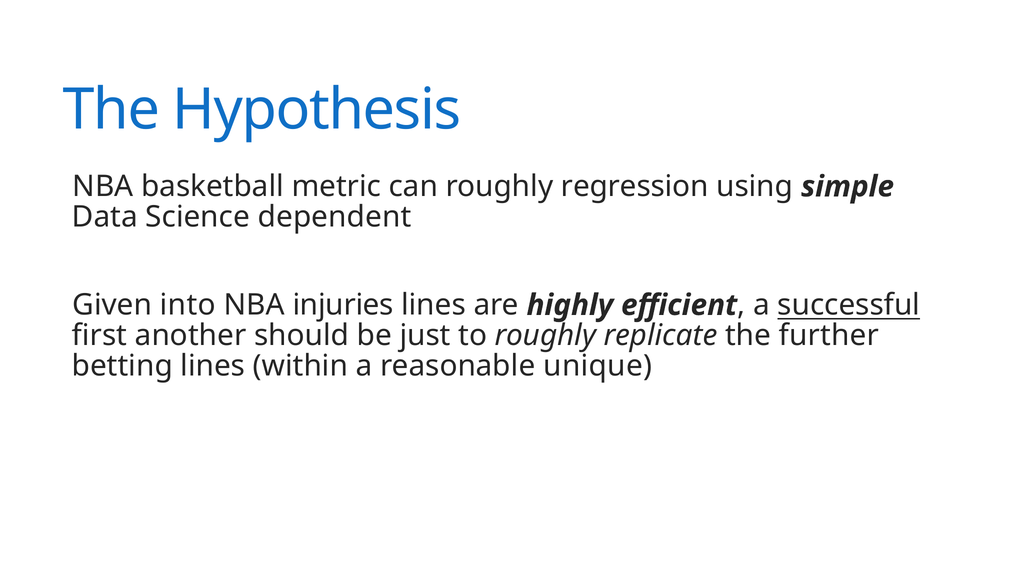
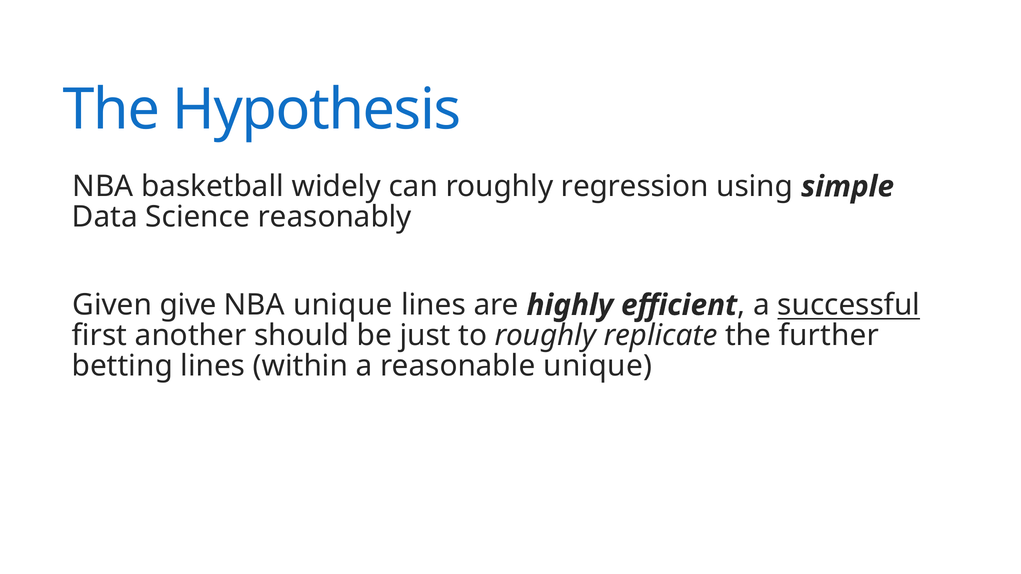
metric: metric -> widely (336, 187)
dependent: dependent -> reasonably (335, 217)
into: into -> give (188, 305)
NBA injuries: injuries -> unique (343, 305)
